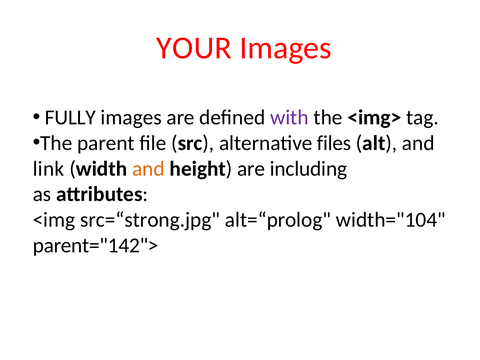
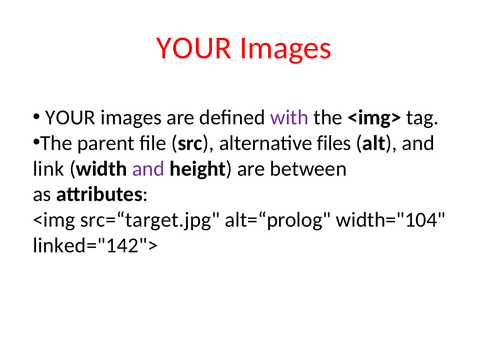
FULLY: FULLY -> YOUR (70, 117)
and colour: orange -> purple (148, 169)
including: including -> between (308, 169)
src=“strong.jpg: src=“strong.jpg -> src=“target.jpg (150, 220)
parent="142">: parent="142"> -> linked="142"> (95, 245)
